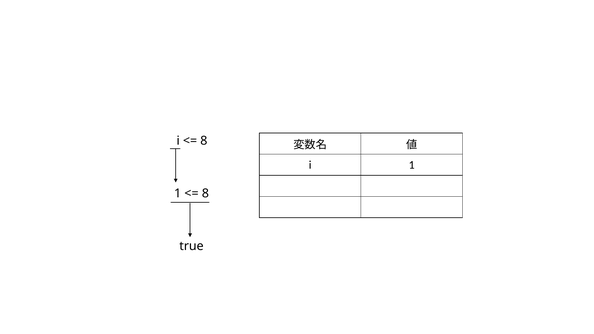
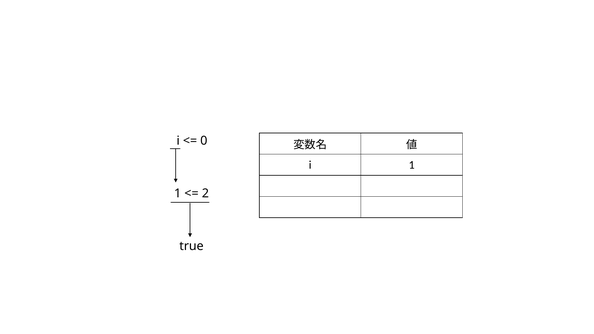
8: 8 -> 0 (204, 141)
8: 8 -> 2 (205, 193)
